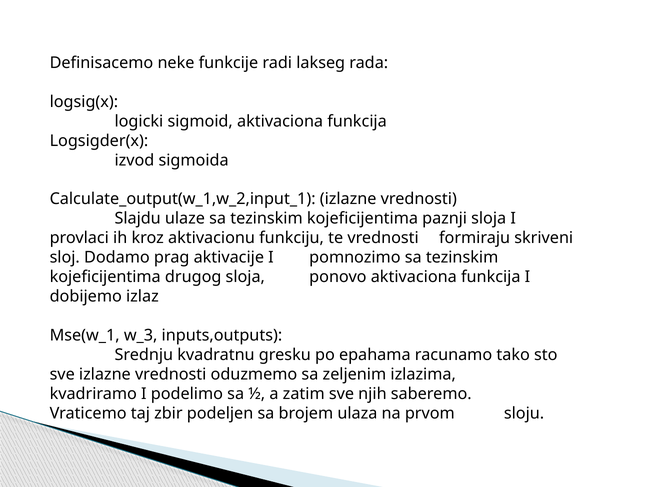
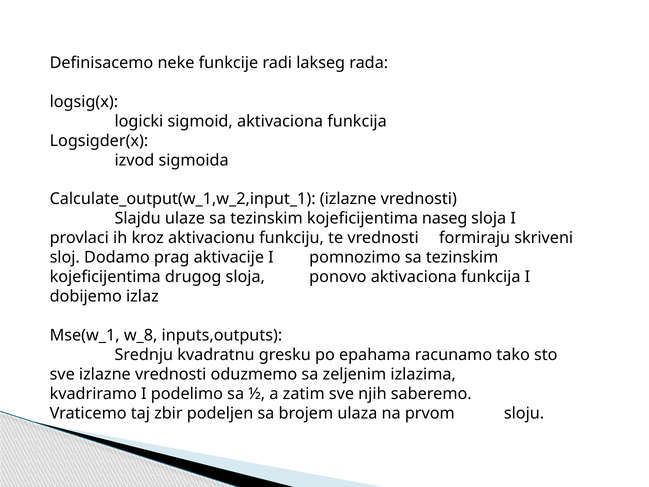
paznji: paznji -> naseg (445, 218)
w_3: w_3 -> w_8 (141, 335)
